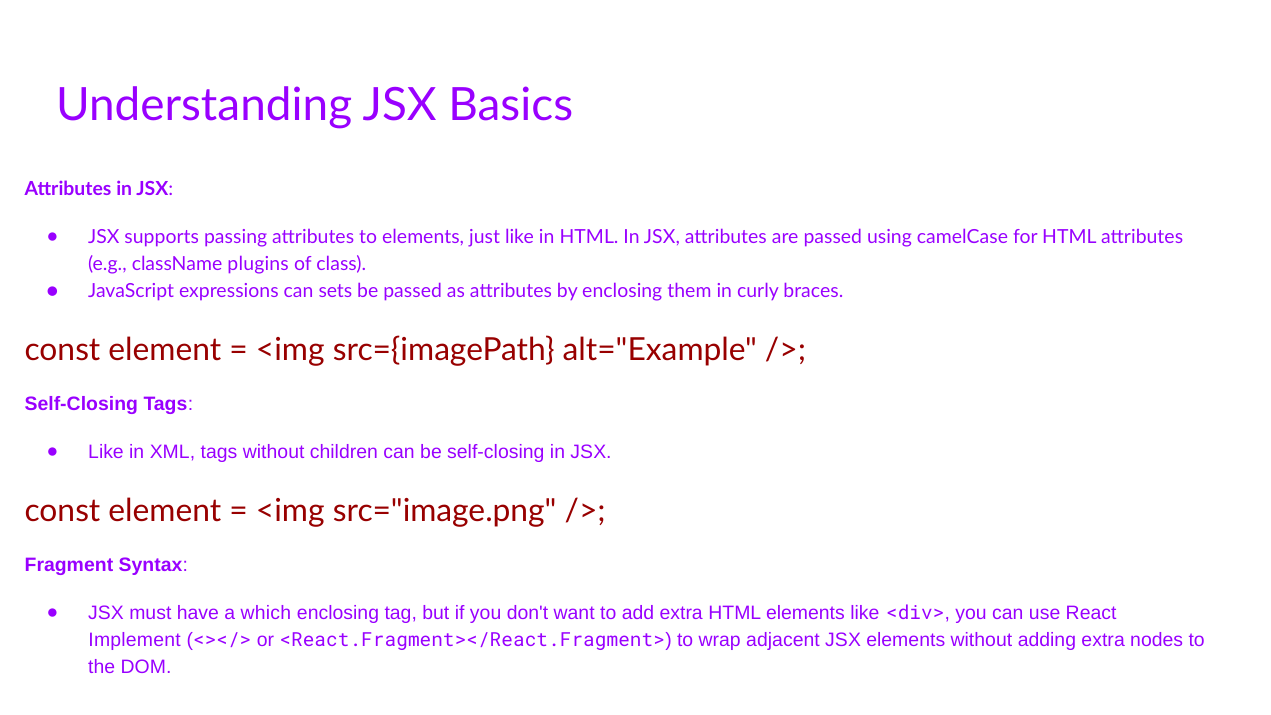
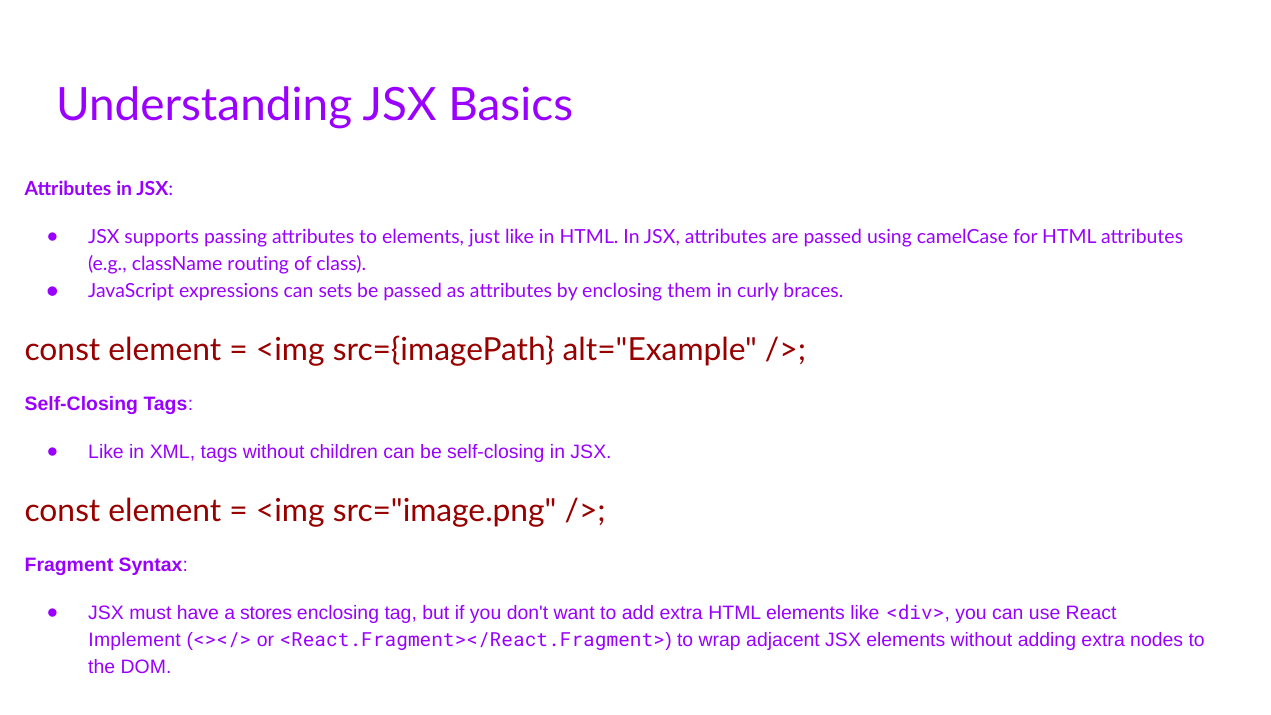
plugins: plugins -> routing (258, 264)
which: which -> stores (266, 613)
